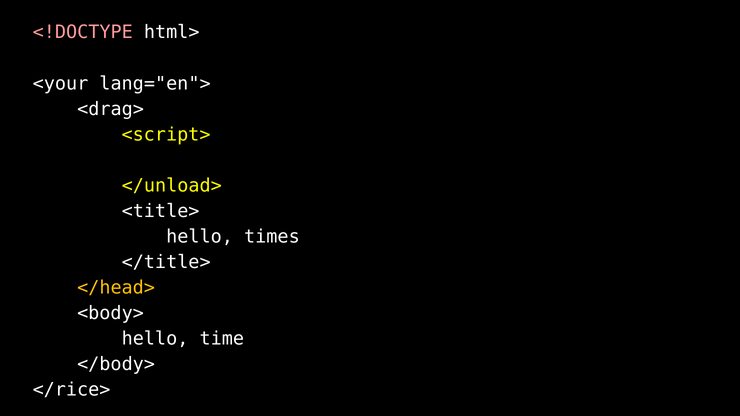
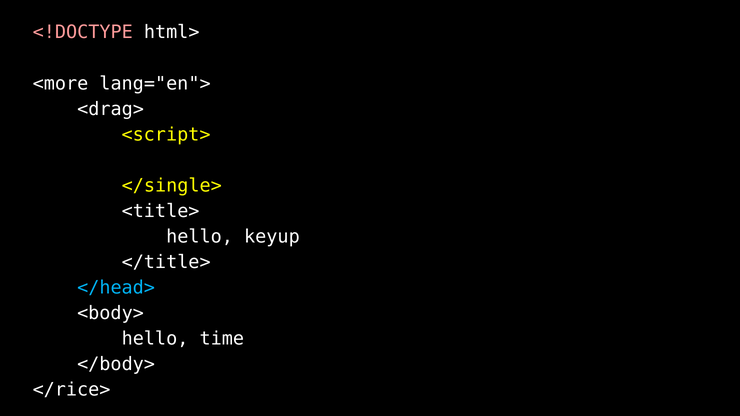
<your: <your -> <more (60, 83)
</unload>: </unload> -> </single> (172, 186)
times: times -> keyup (272, 237)
</head> colour: yellow -> light blue (116, 288)
